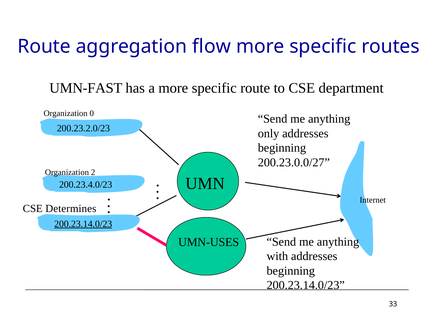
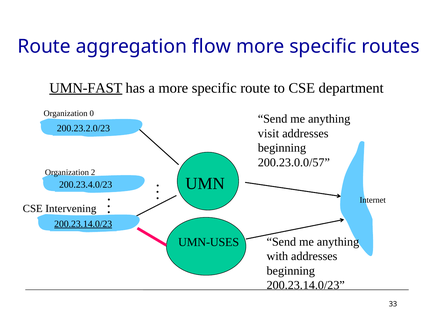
UMN-FAST underline: none -> present (86, 88)
only: only -> visit (268, 133)
200.23.0.0/27: 200.23.0.0/27 -> 200.23.0.0/57 (294, 162)
Determines: Determines -> Intervening (71, 208)
